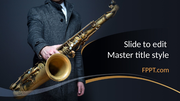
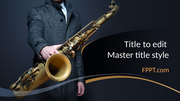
Slide: Slide -> Title (133, 44)
